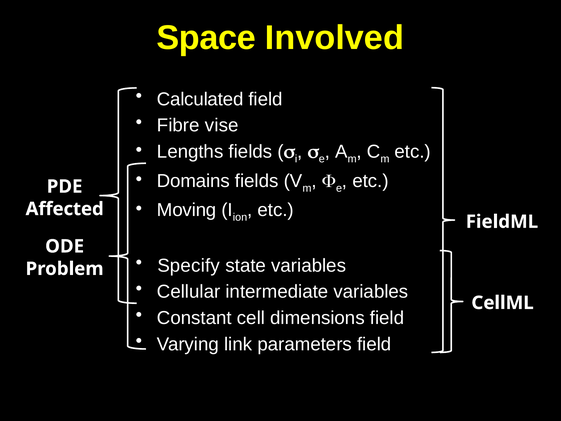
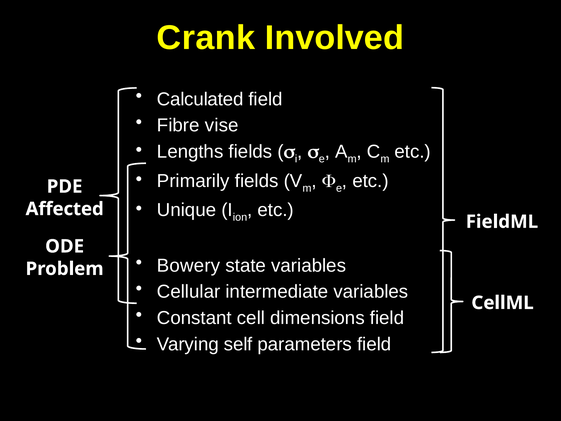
Space: Space -> Crank (206, 38)
Domains: Domains -> Primarily (193, 181)
Moving: Moving -> Unique (187, 210)
Specify: Specify -> Bowery (189, 265)
link: link -> self (238, 344)
